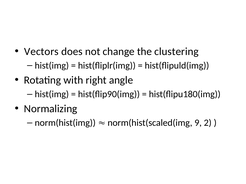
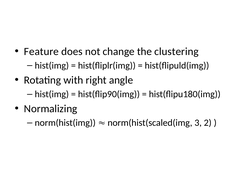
Vectors: Vectors -> Feature (41, 52)
9: 9 -> 3 (198, 123)
